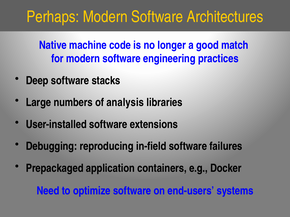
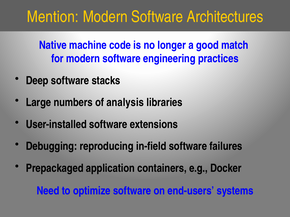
Perhaps: Perhaps -> Mention (53, 17)
